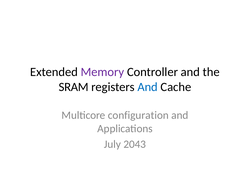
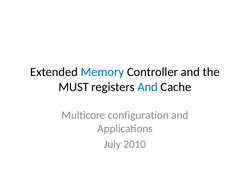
Memory colour: purple -> blue (102, 72)
SRAM: SRAM -> MUST (74, 87)
2043: 2043 -> 2010 (135, 144)
